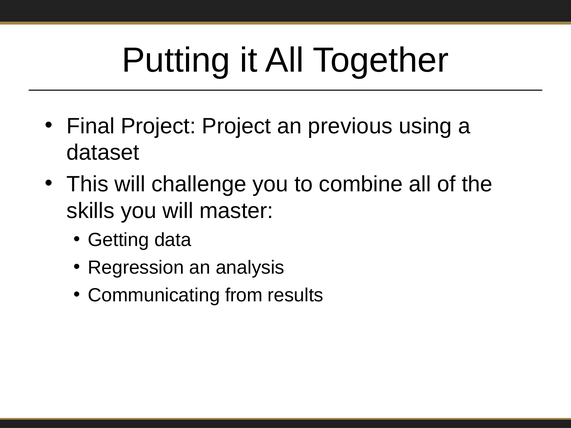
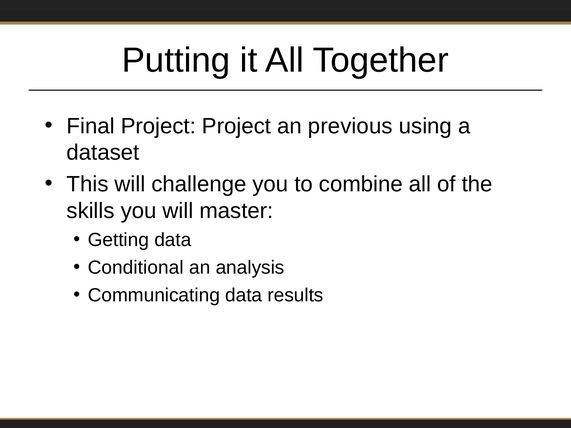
Regression: Regression -> Conditional (136, 268)
Communicating from: from -> data (244, 295)
